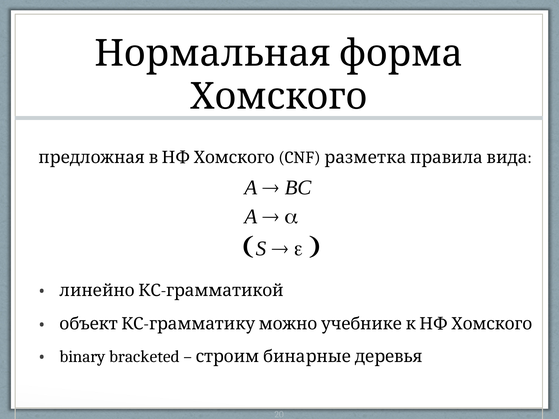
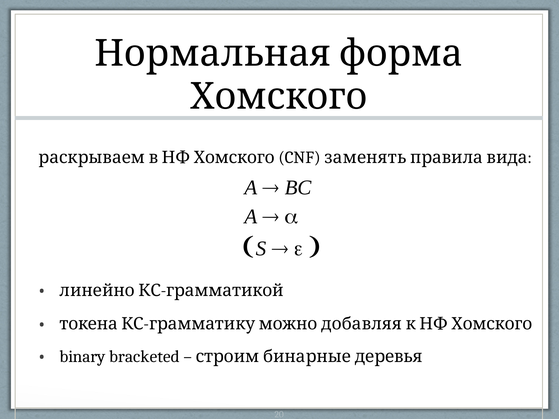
предложная: предложная -> раскрываем (92, 158)
разметка: разметка -> заменять (365, 158)
учебнике: учебнике -> добавляя (361, 324)
объект: объект -> токена (89, 324)
